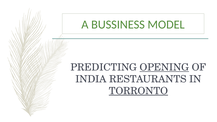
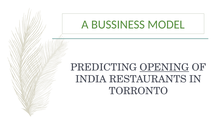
TORRONTO underline: present -> none (138, 91)
